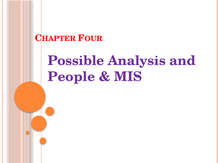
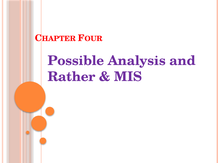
People: People -> Rather (71, 77)
